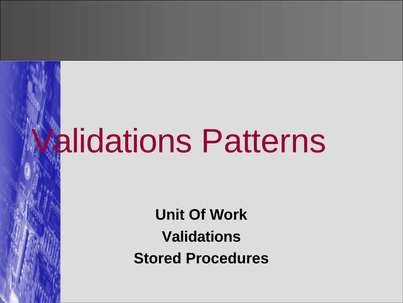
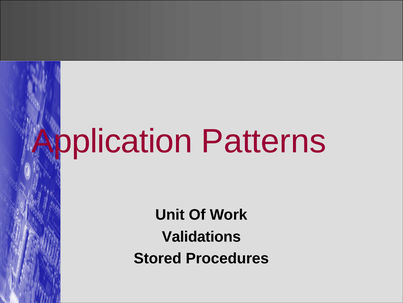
Validations: Validations -> Application (112, 141)
